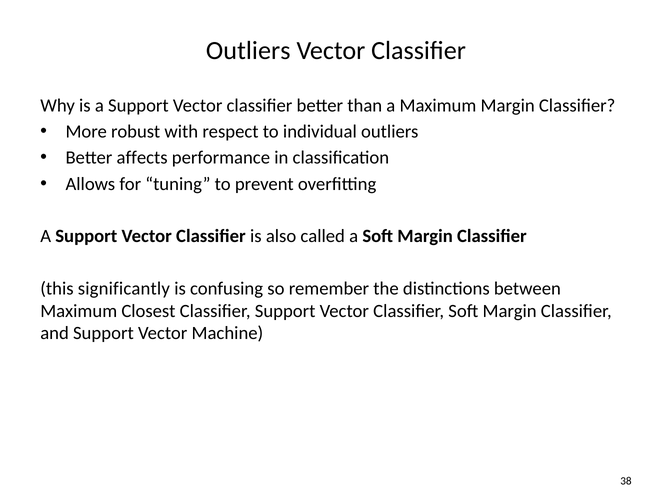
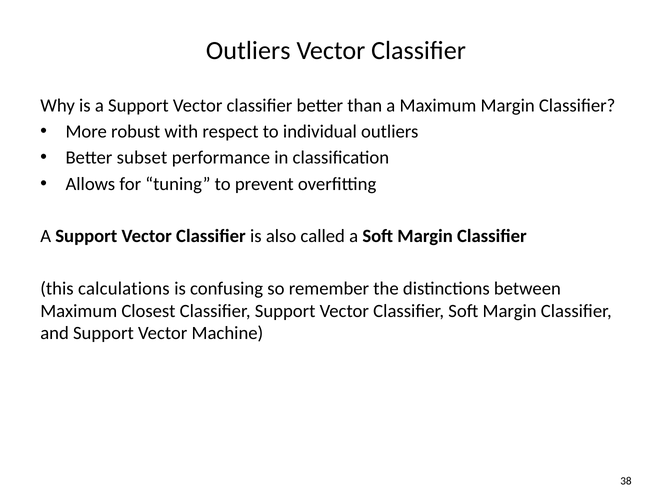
affects: affects -> subset (142, 158)
significantly: significantly -> calculations (124, 288)
